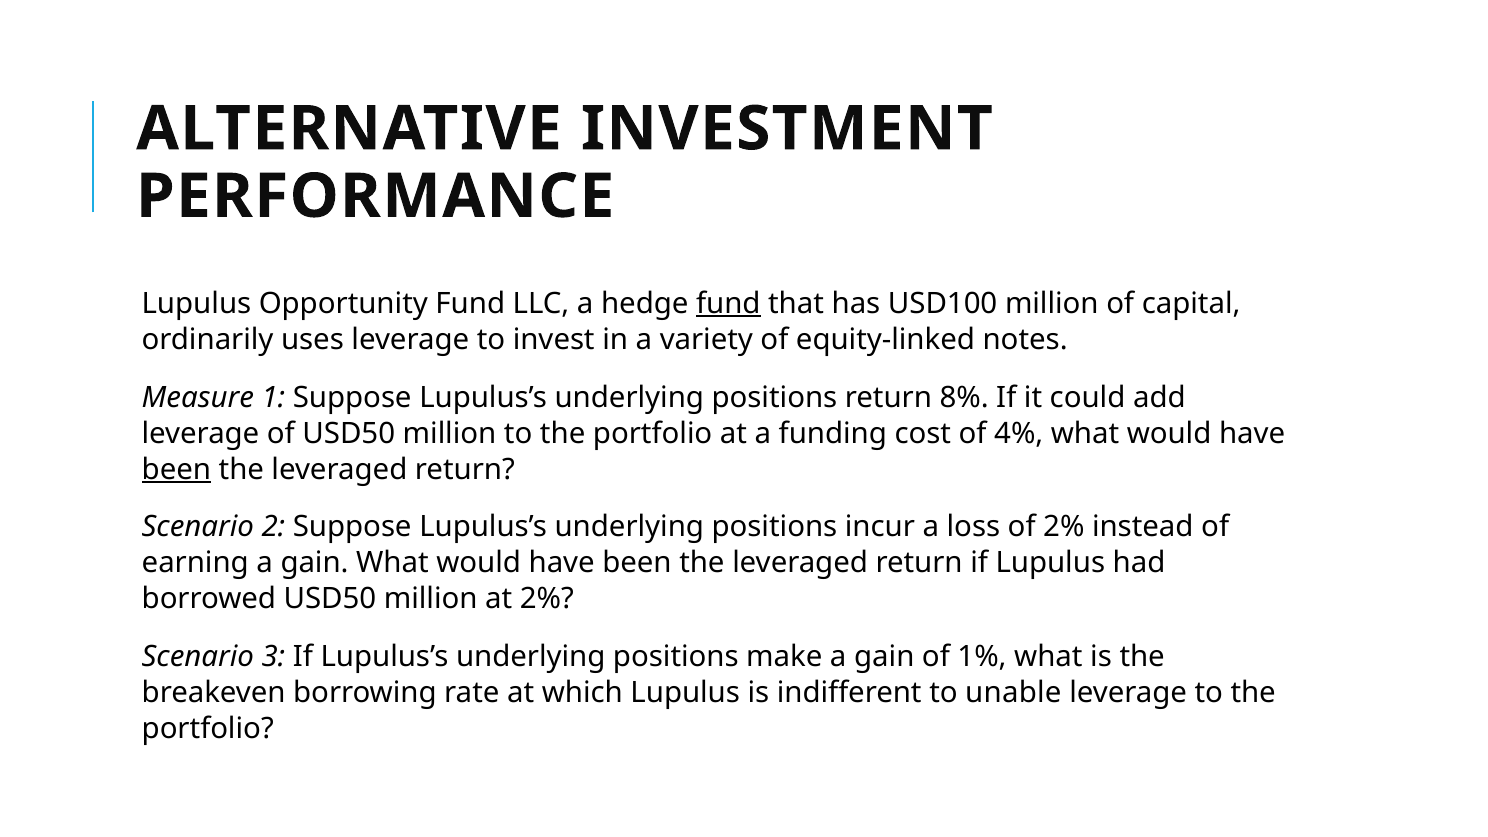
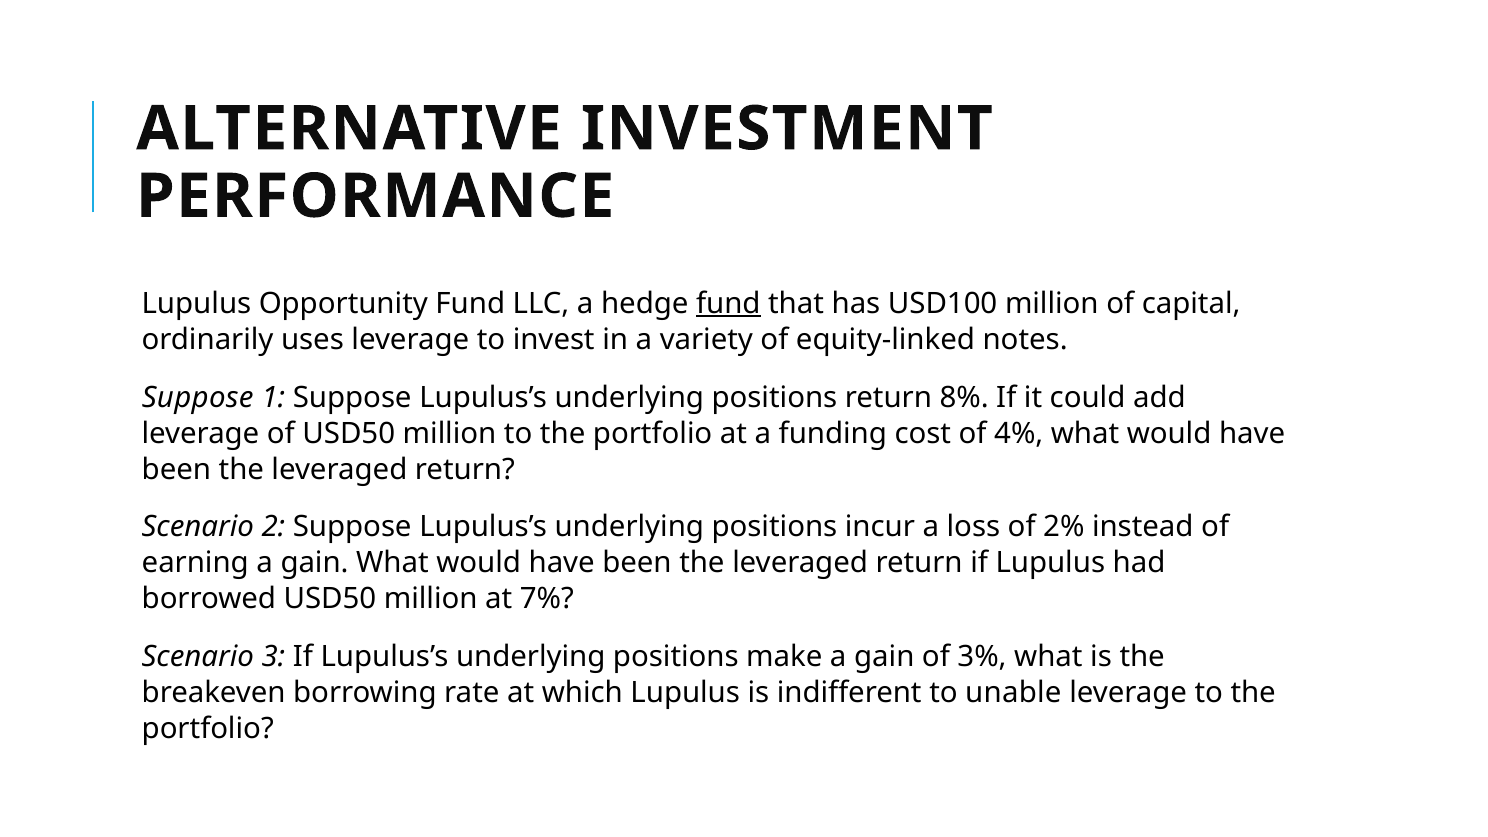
Measure: Measure -> Suppose (198, 397)
been underline: present -> none (176, 469)
at 2%: 2% -> 7% (547, 599)
1%: 1% -> 3% (982, 657)
